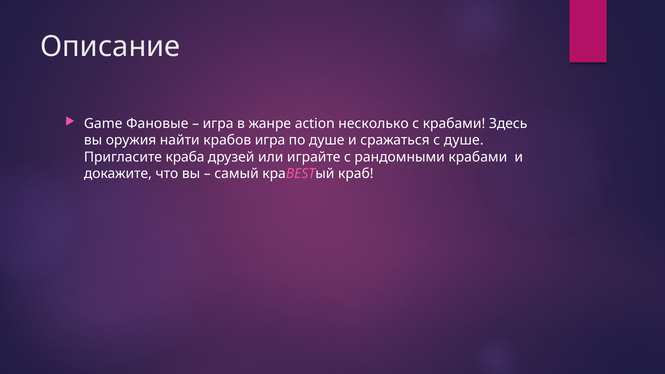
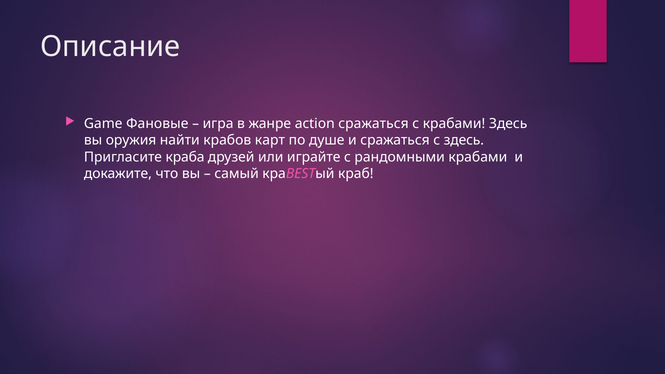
action несколько: несколько -> сражаться (373, 124)
крабов игра: игра -> карт (270, 140)
с душе: душе -> здесь (464, 140)
